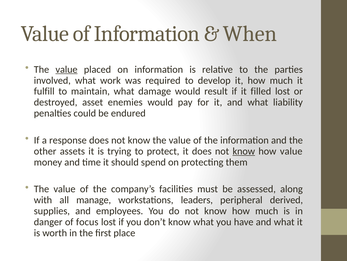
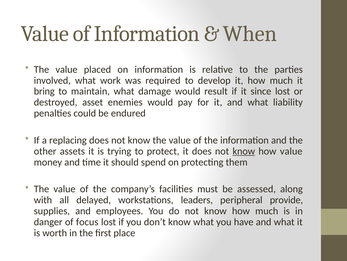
value underline: present -> none (67, 69)
fulfill: fulfill -> bring (44, 91)
filled: filled -> since (261, 91)
response: response -> replacing (68, 140)
manage: manage -> delayed (94, 199)
derived: derived -> provide (286, 199)
